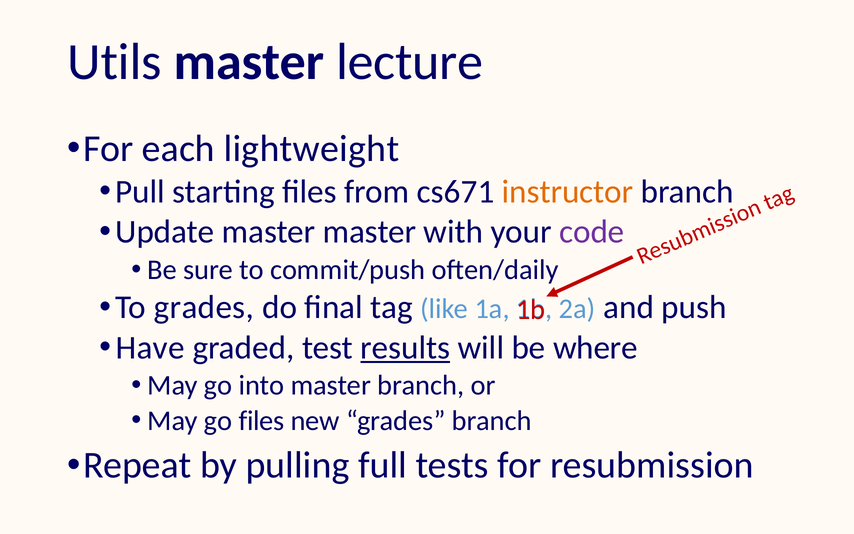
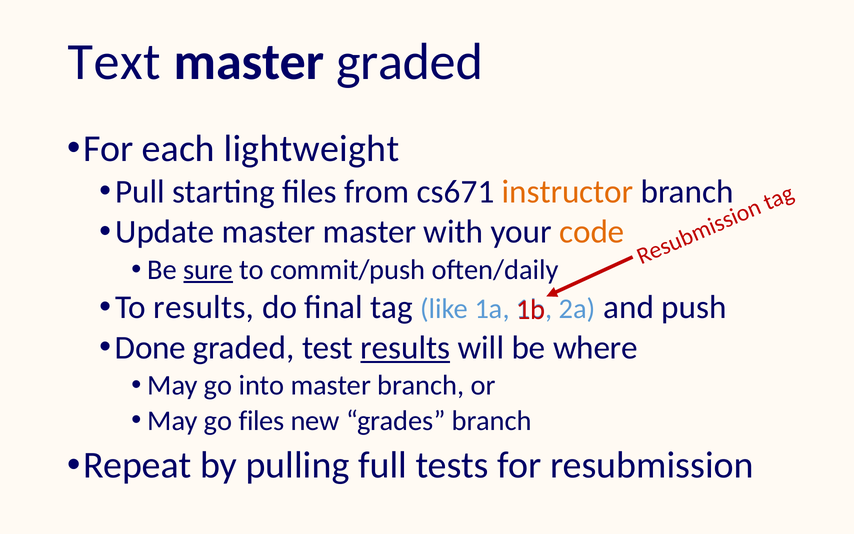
Utils: Utils -> Text (114, 62)
master lecture: lecture -> graded (410, 62)
code colour: purple -> orange (592, 232)
sure underline: none -> present (208, 270)
To grades: grades -> results (204, 307)
Have: Have -> Done (150, 348)
